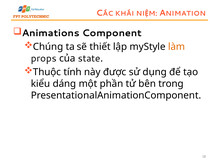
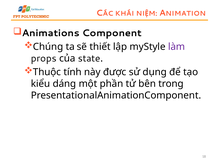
làm colour: orange -> purple (177, 47)
